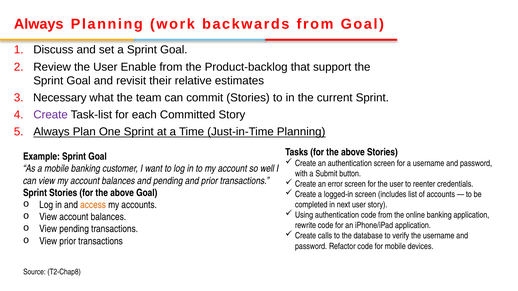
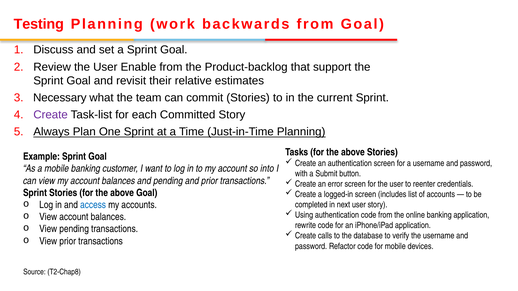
Always: Always -> Testing (39, 24)
well: well -> into (267, 169)
access colour: orange -> blue (93, 205)
